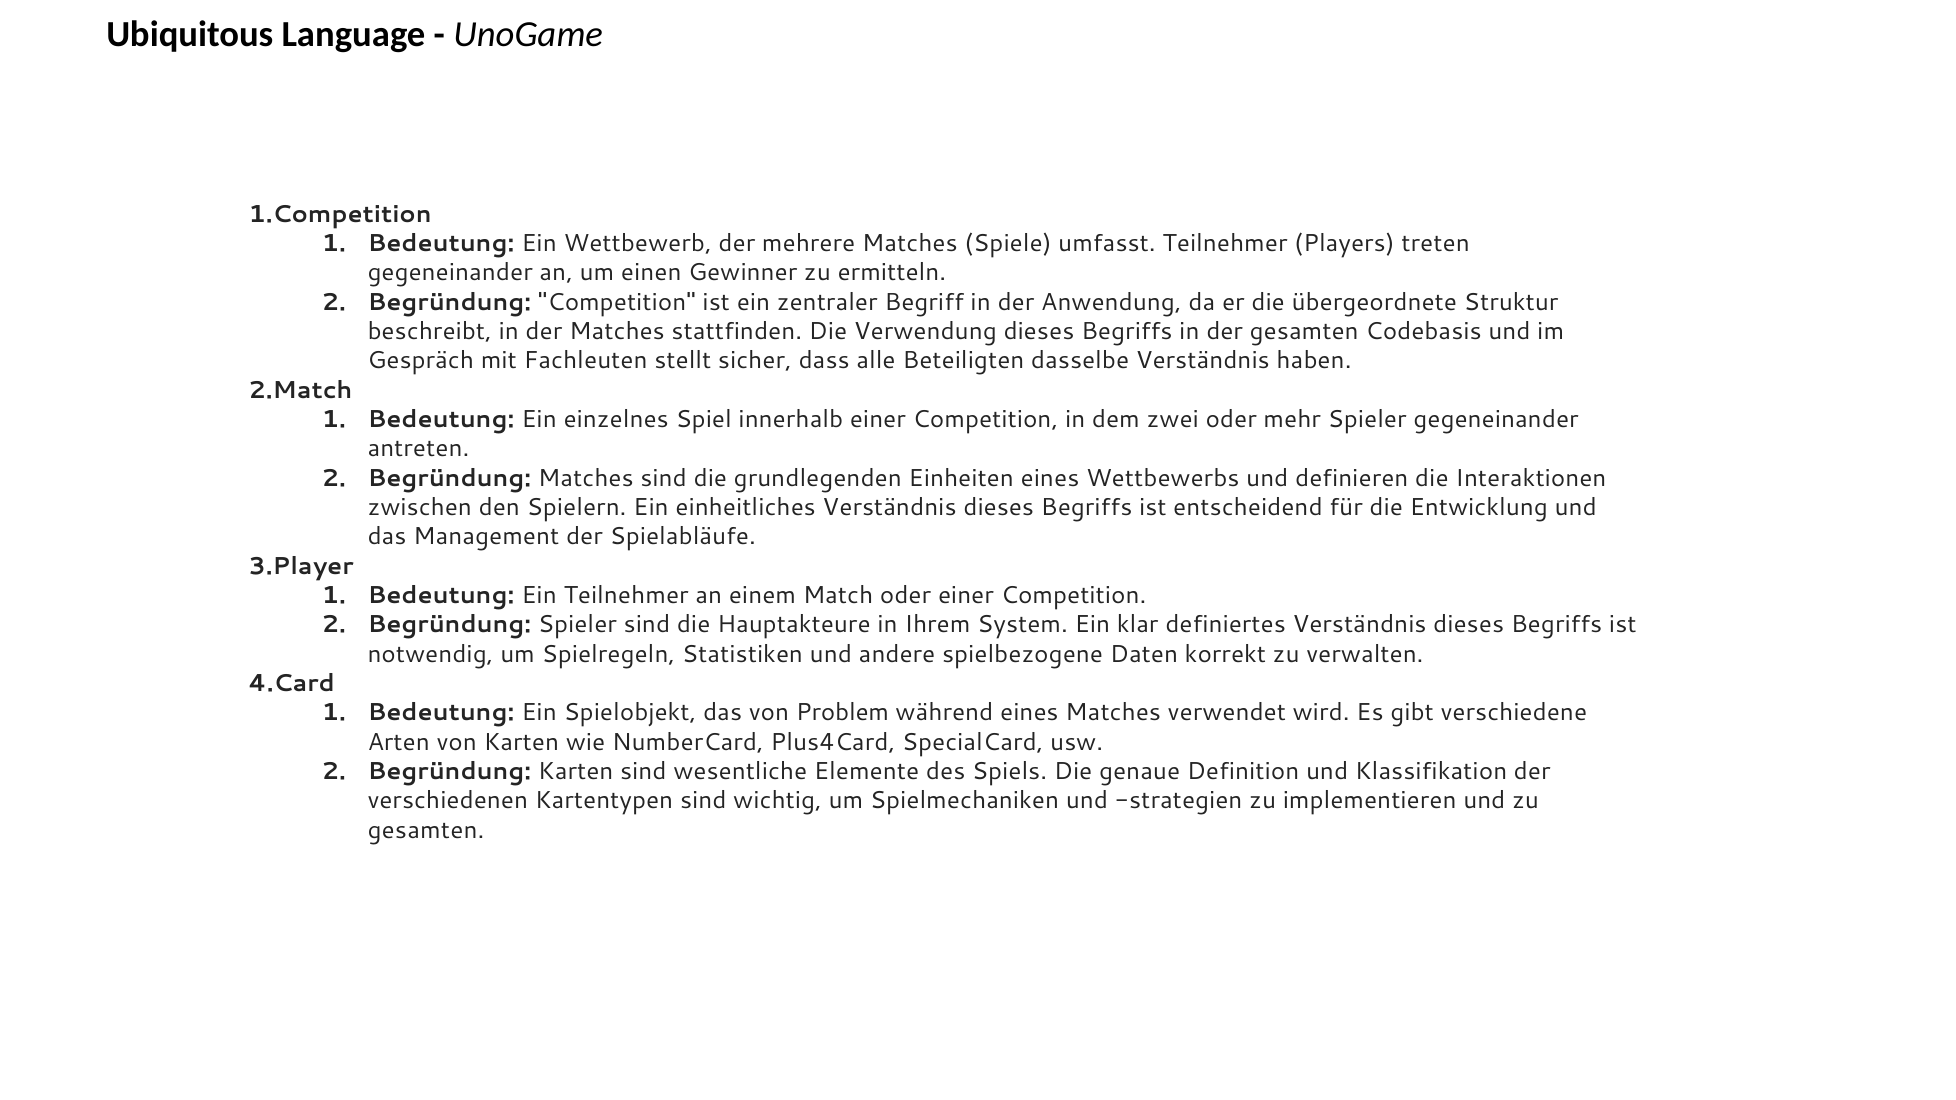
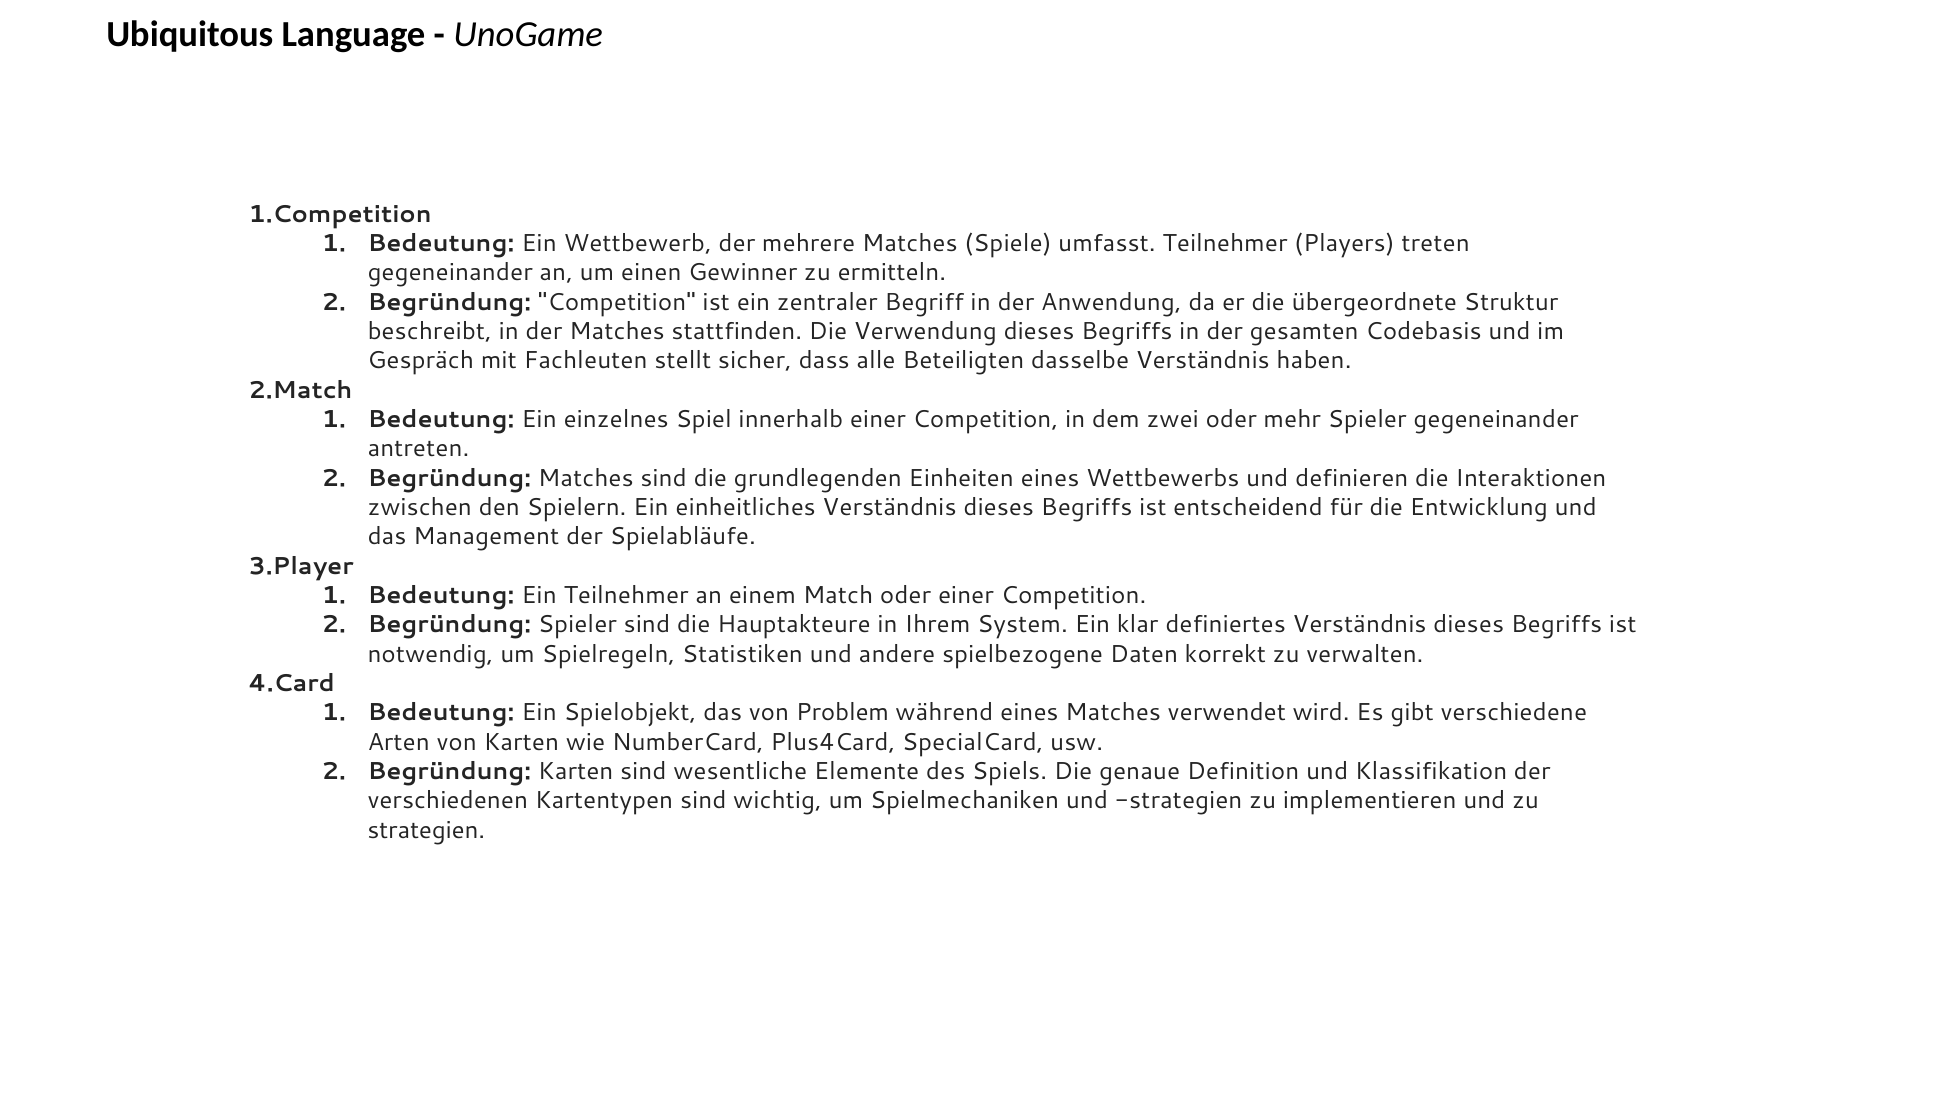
gesamten: gesamten -> strategien (426, 830)
